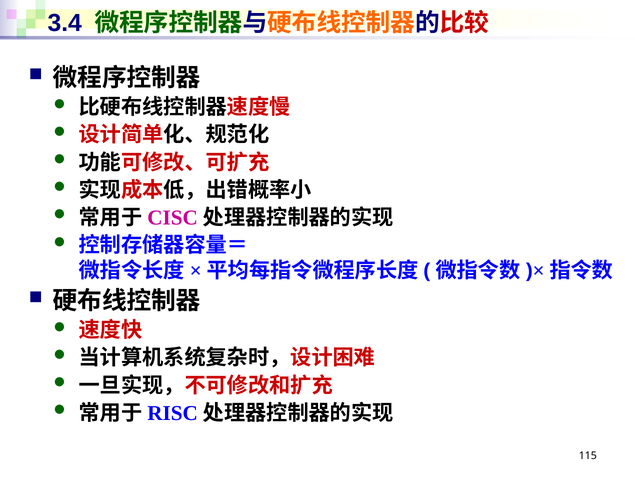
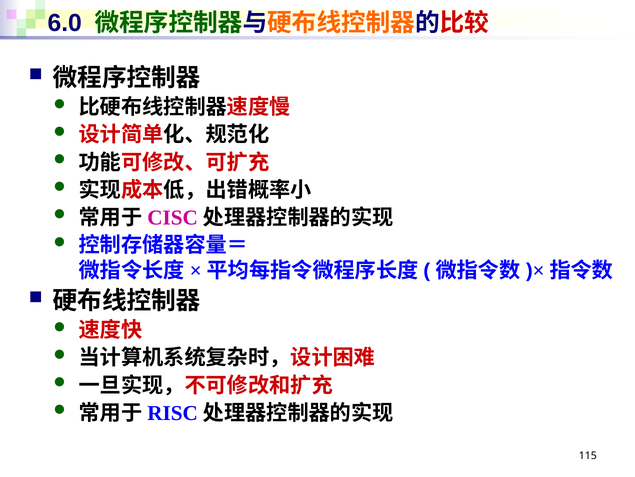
3.4: 3.4 -> 6.0 (65, 23)
